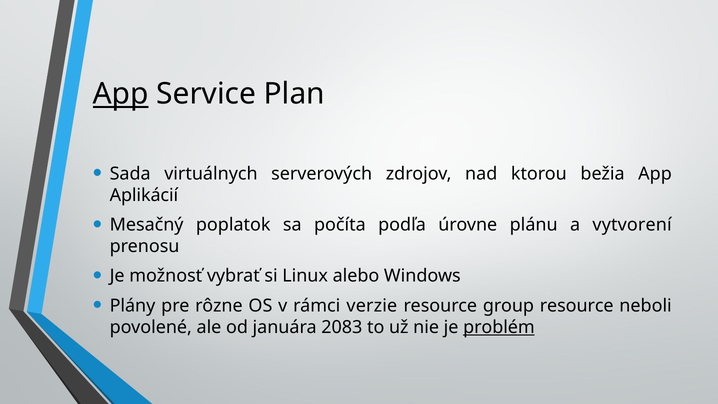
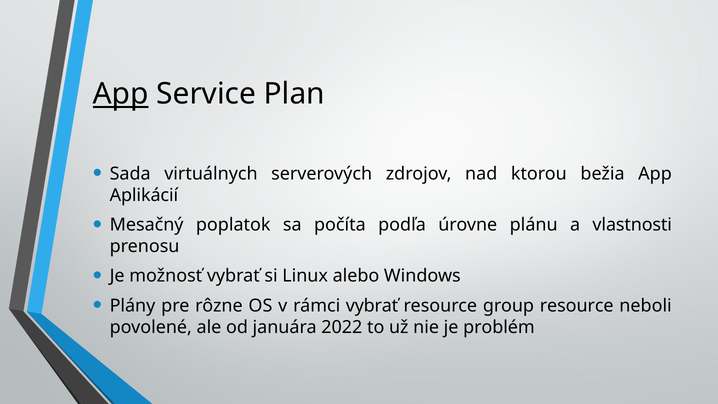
vytvorení: vytvorení -> vlastnosti (632, 225)
rámci verzie: verzie -> vybrať (372, 305)
2083: 2083 -> 2022 (342, 327)
problém underline: present -> none (499, 327)
